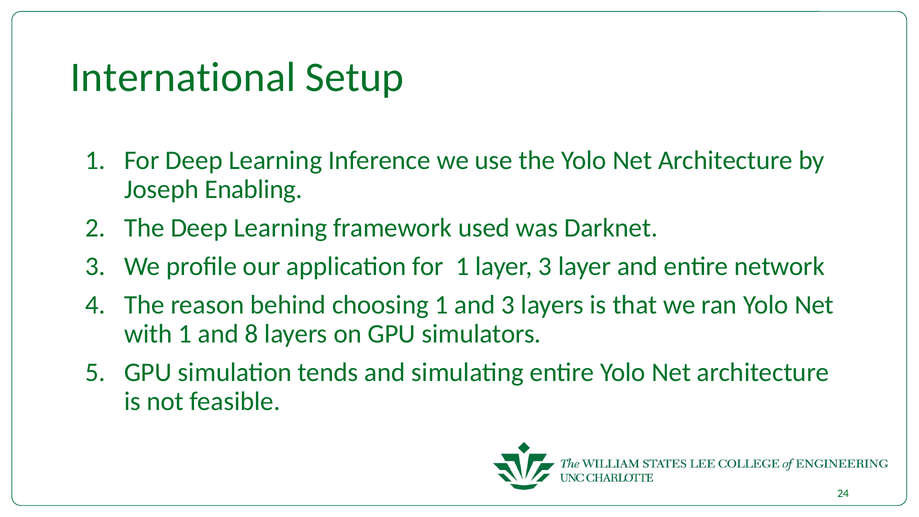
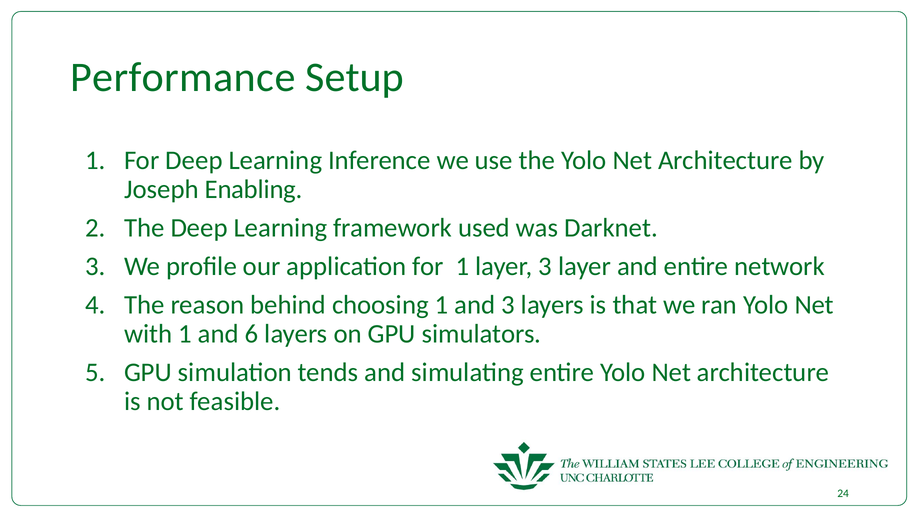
International: International -> Performance (183, 77)
8: 8 -> 6 (252, 334)
